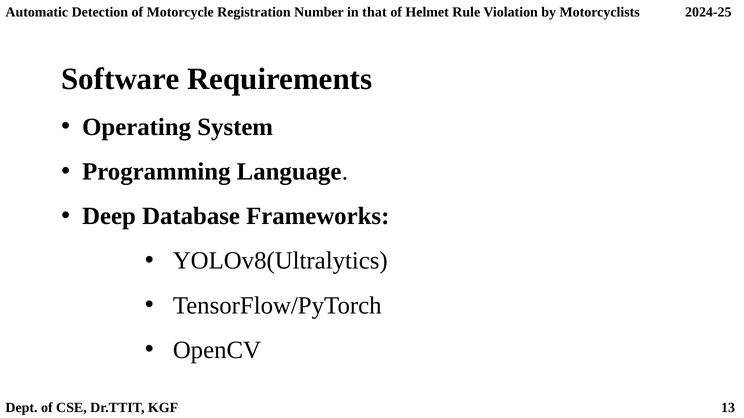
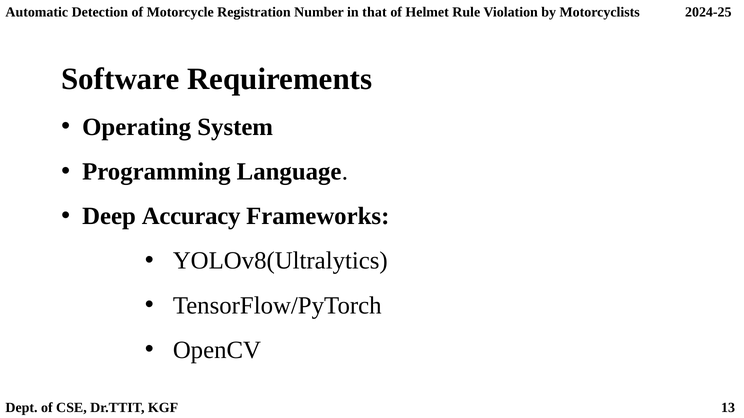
Database: Database -> Accuracy (191, 216)
